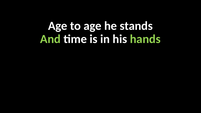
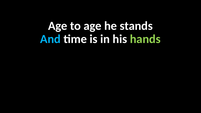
And colour: light green -> light blue (50, 39)
